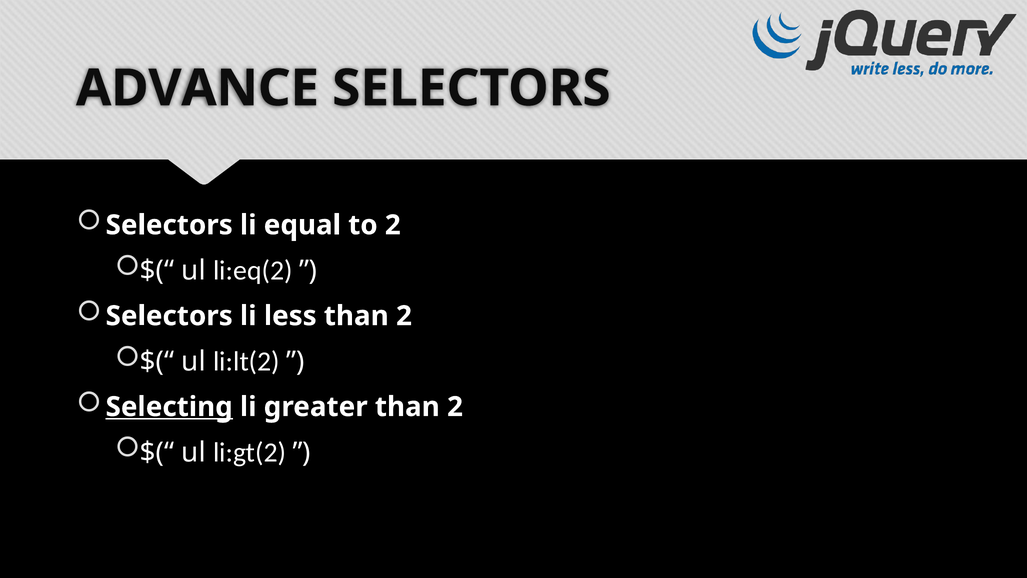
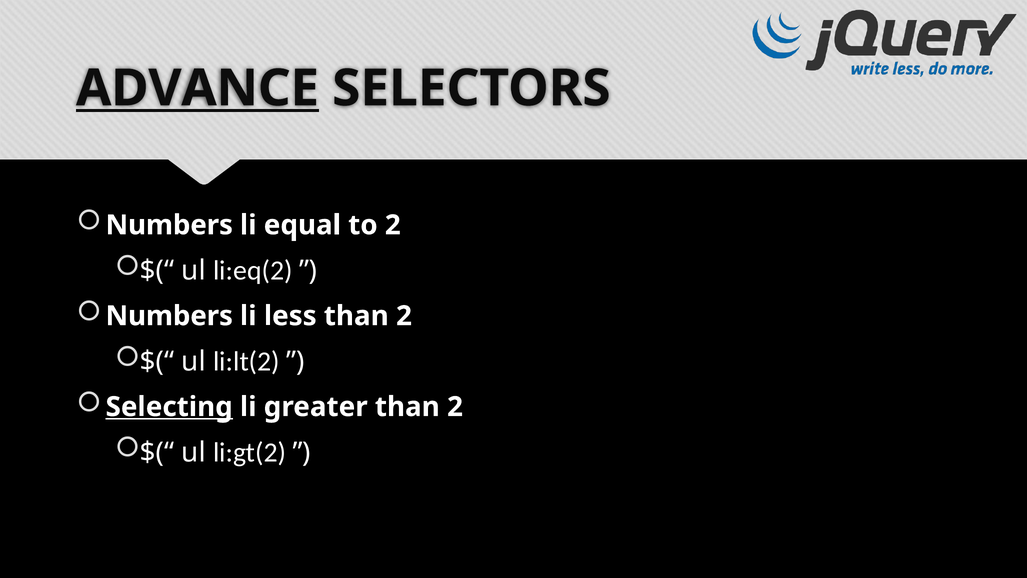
ADVANCE underline: none -> present (198, 88)
Selectors: Selectors -> Numbers (169, 225)
Selectors: Selectors -> Numbers (169, 316)
